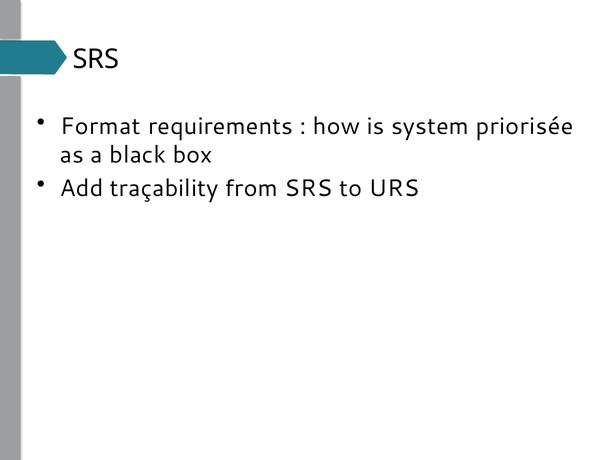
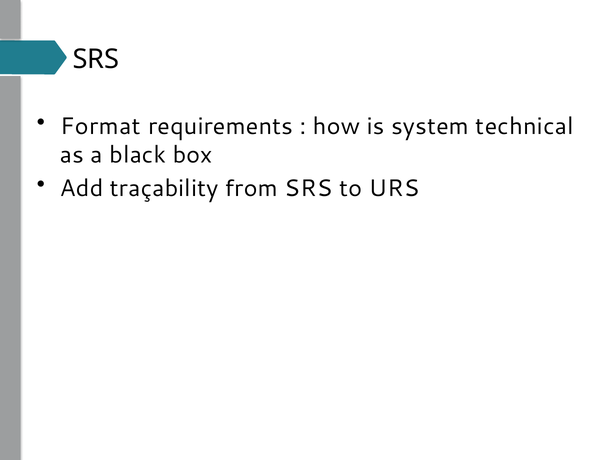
priorisée: priorisée -> technical (525, 126)
